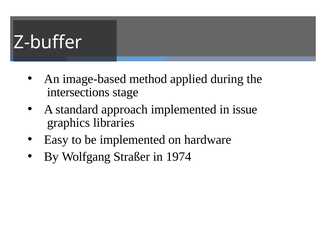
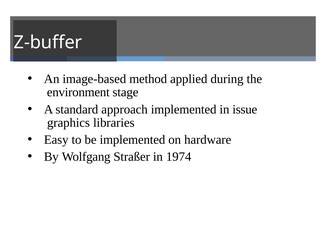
intersections: intersections -> environment (78, 92)
